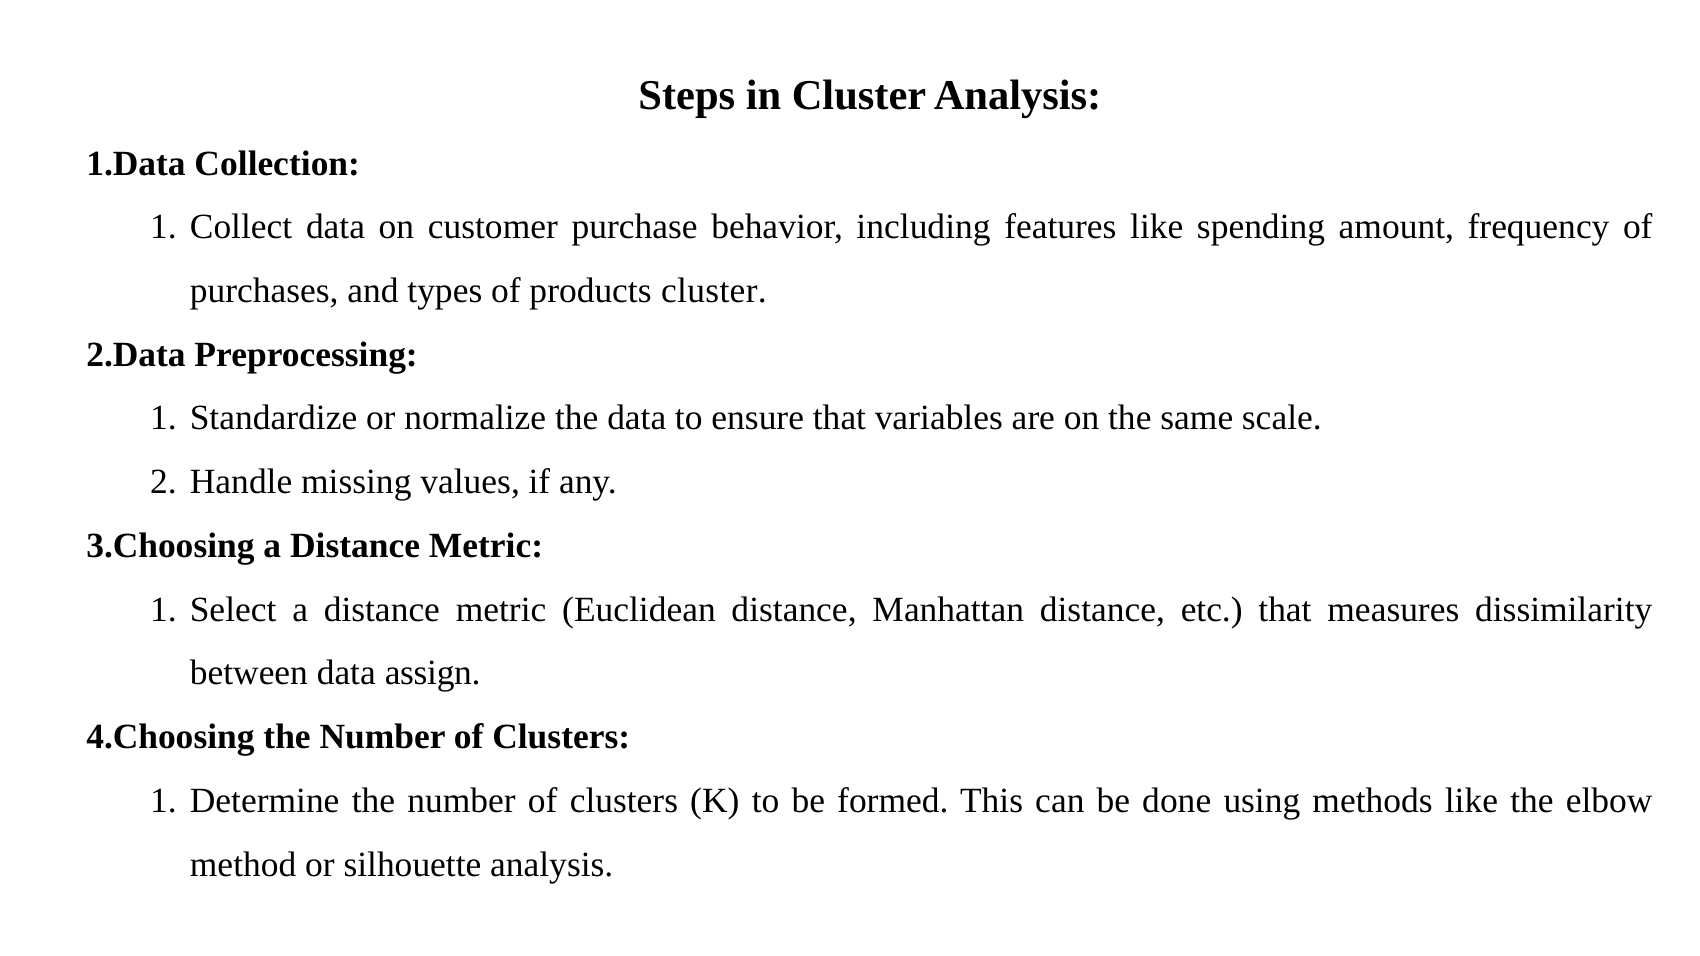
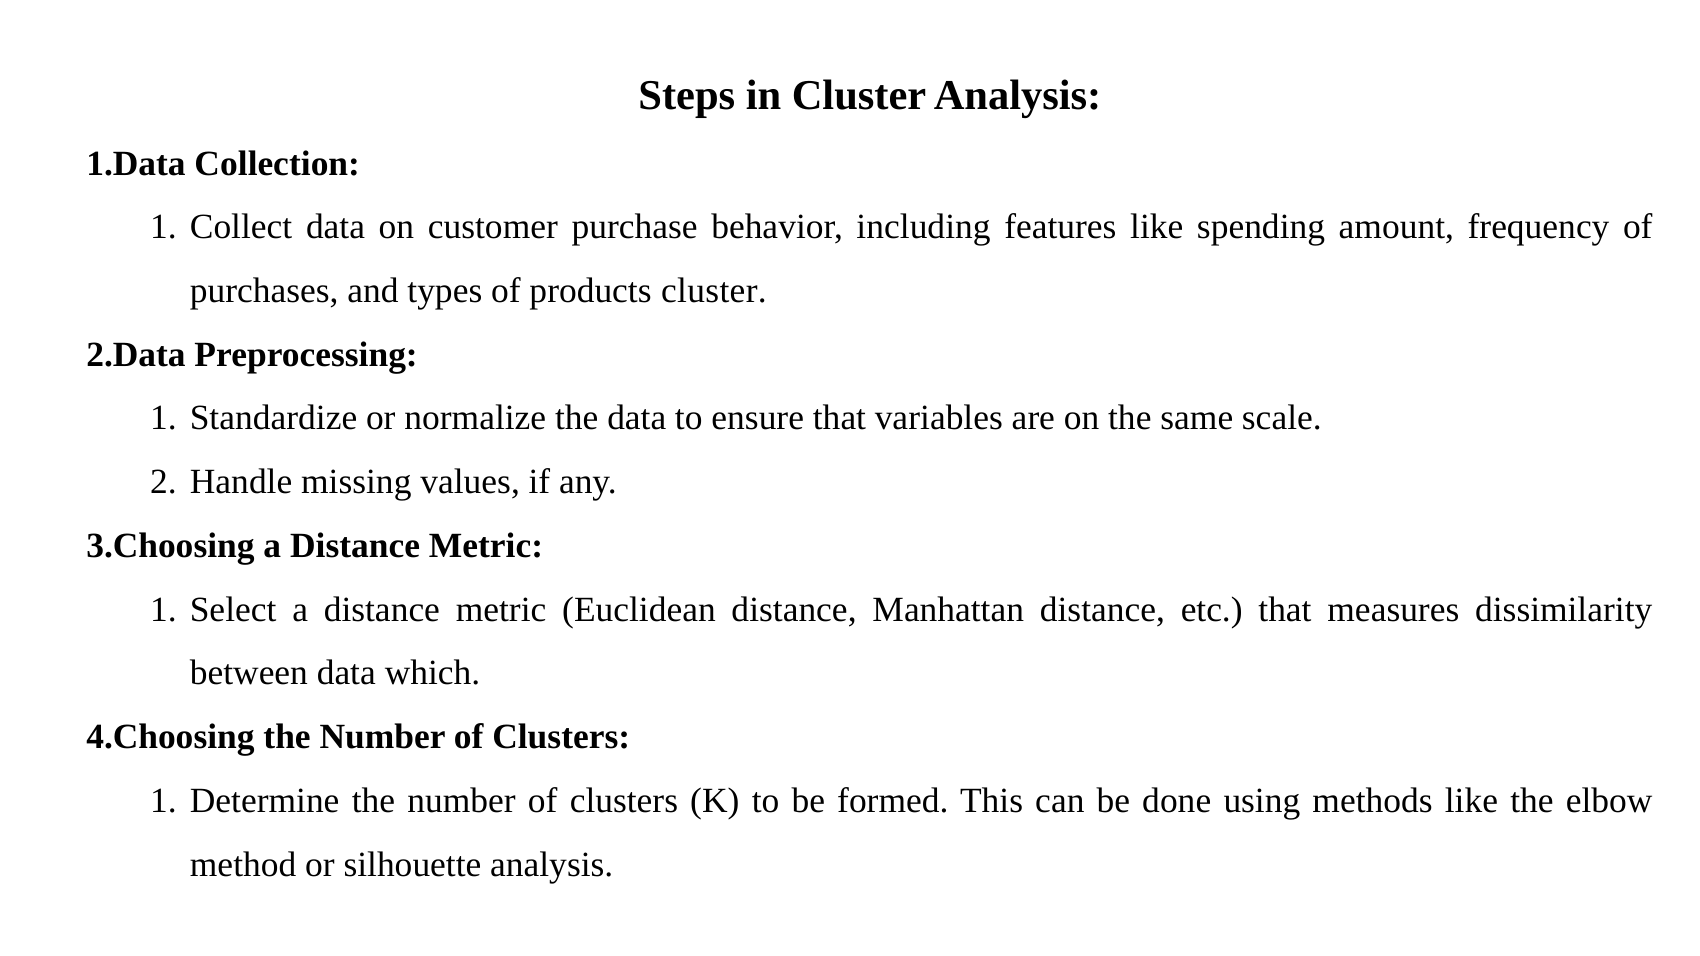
assign: assign -> which (433, 673)
